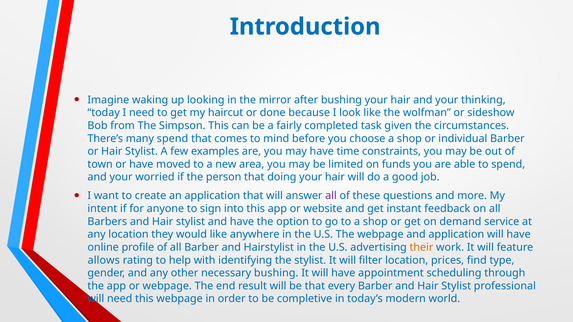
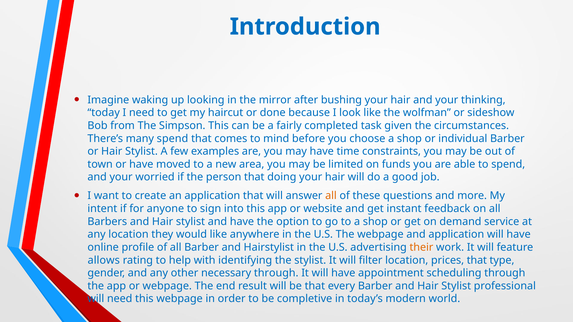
all colour: purple -> orange (331, 196)
prices find: find -> that (477, 260)
necessary bushing: bushing -> through (276, 273)
